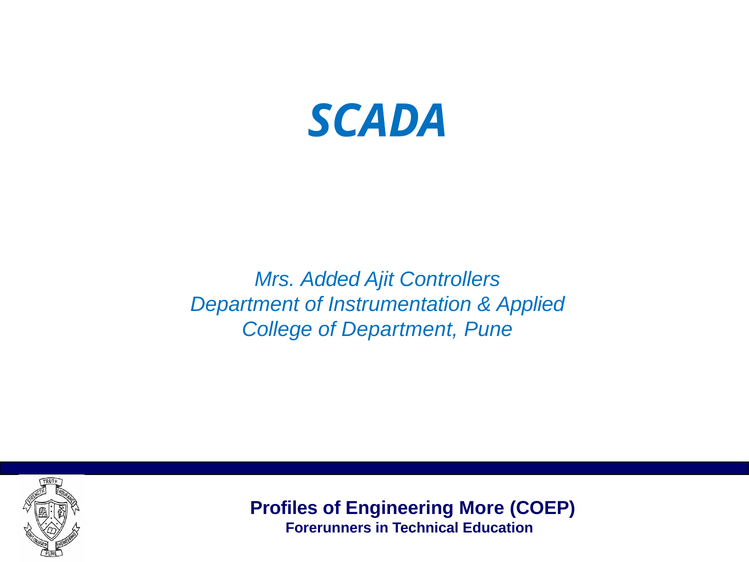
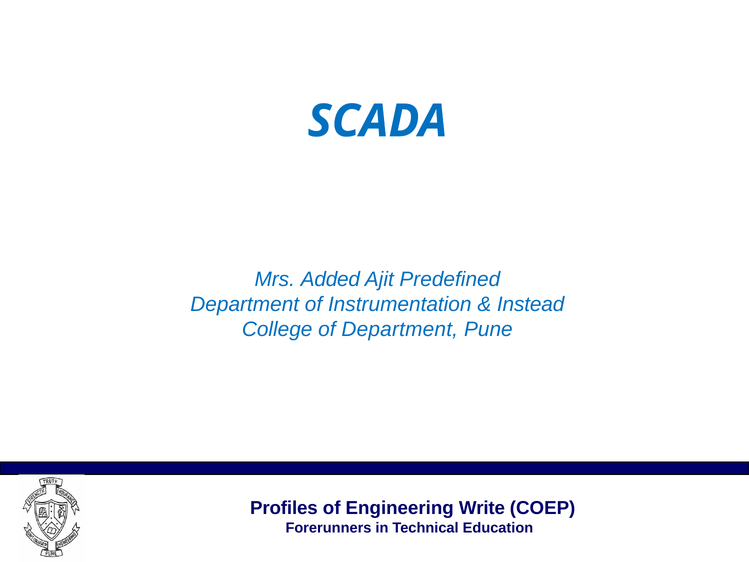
Controllers: Controllers -> Predefined (450, 279)
Applied: Applied -> Instead (531, 304)
More: More -> Write (482, 508)
